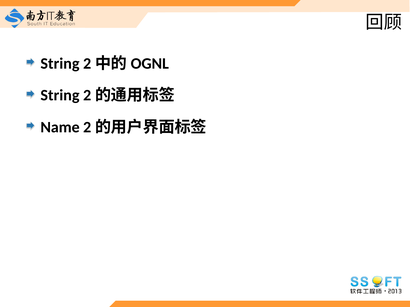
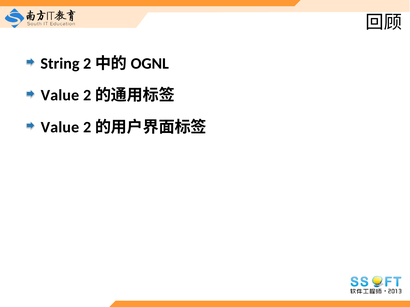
String: String -> Value (60, 95)
Name: Name -> Value (60, 127)
